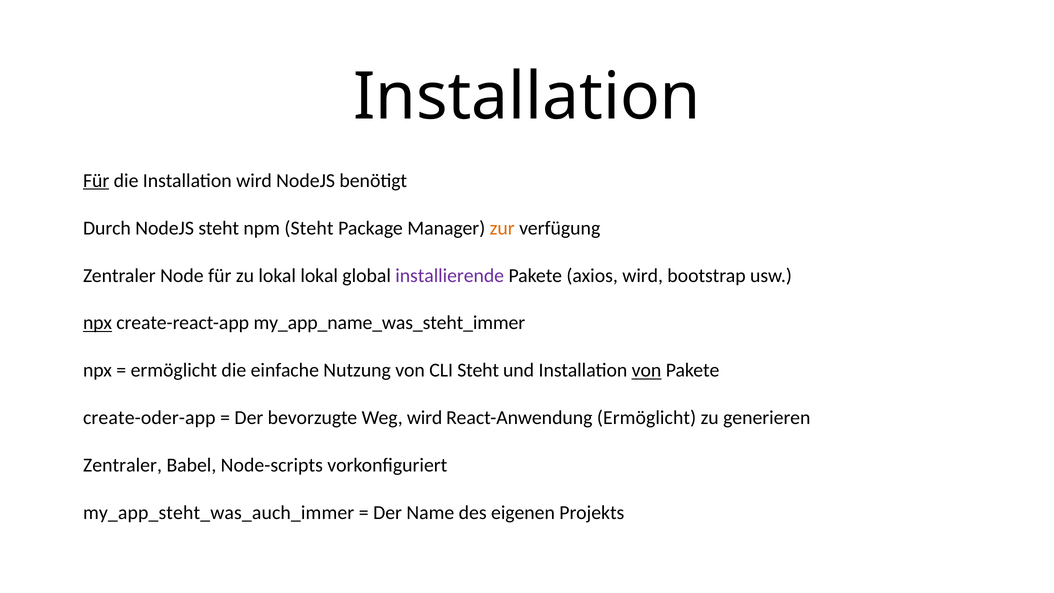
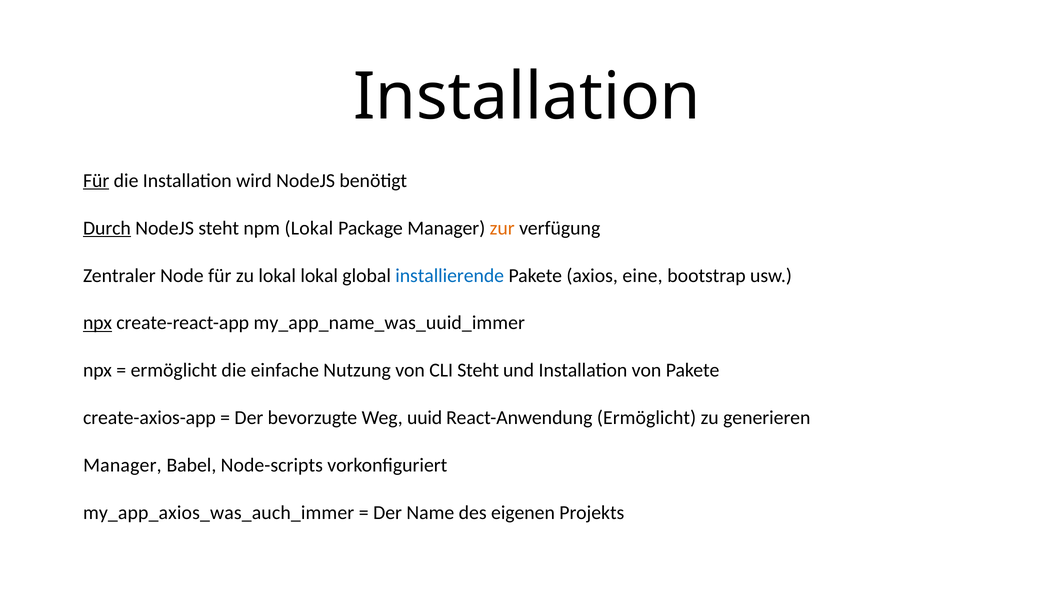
Durch underline: none -> present (107, 228)
npm Steht: Steht -> Lokal (309, 228)
installierende colour: purple -> blue (450, 275)
axios wird: wird -> eine (643, 275)
my_app_name_was_steht_immer: my_app_name_was_steht_immer -> my_app_name_was_uuid_immer (389, 323)
von underline: present -> none (647, 370)
create-oder-app: create-oder-app -> create-axios-app (149, 418)
Weg wird: wird -> uuid (425, 418)
Zentraler: Zentraler -> Manager (122, 465)
my_app_steht_was_auch_immer: my_app_steht_was_auch_immer -> my_app_axios_was_auch_immer (219, 513)
